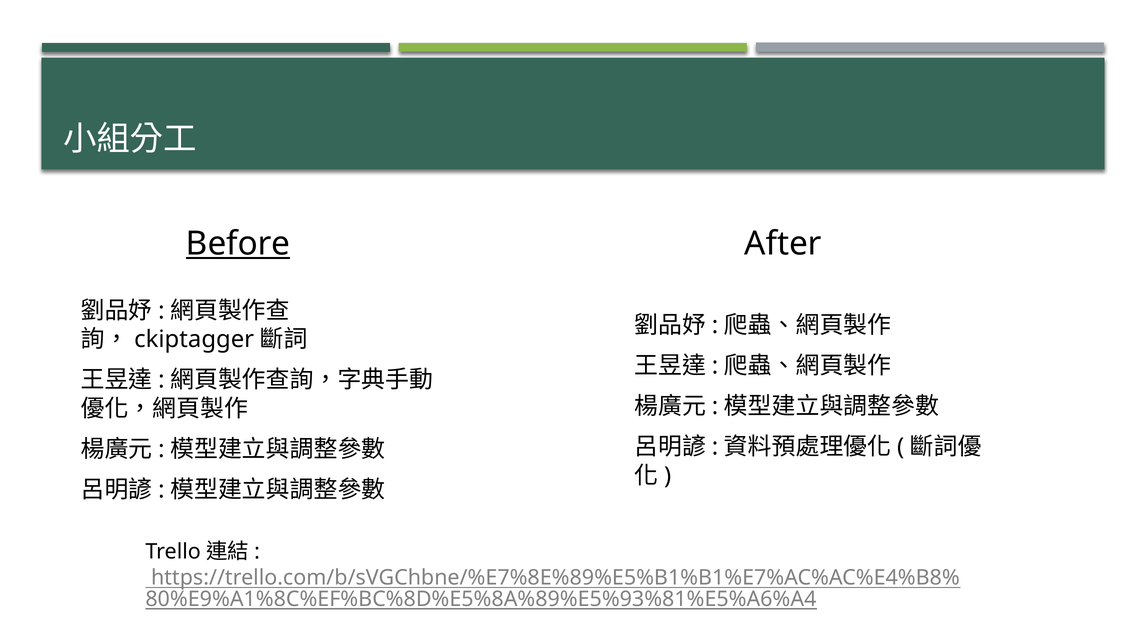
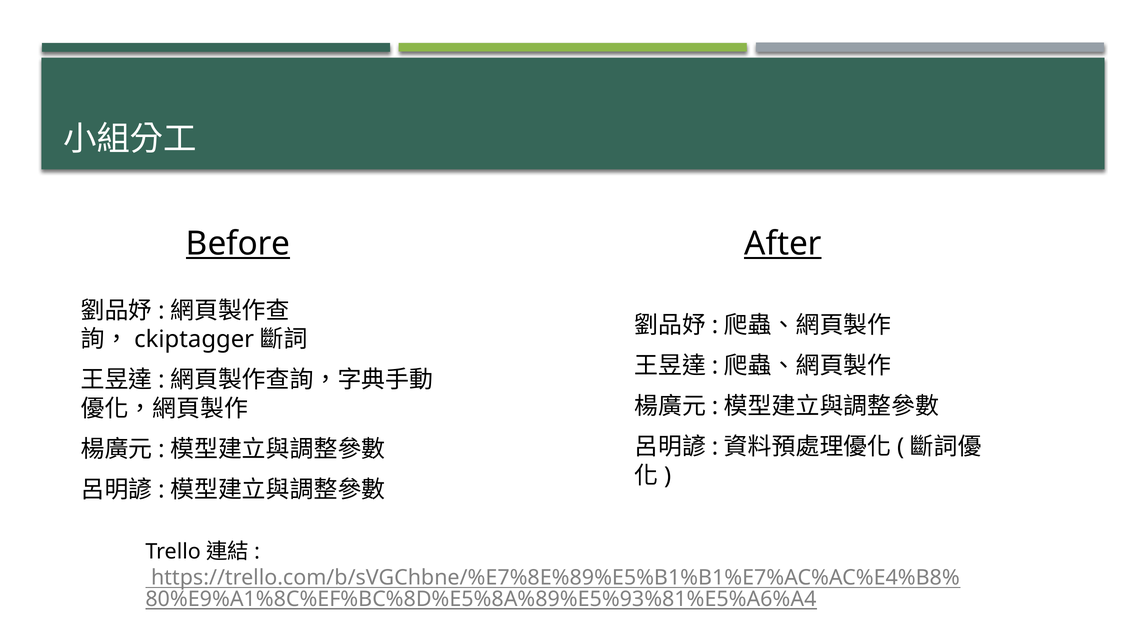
After underline: none -> present (783, 244)
